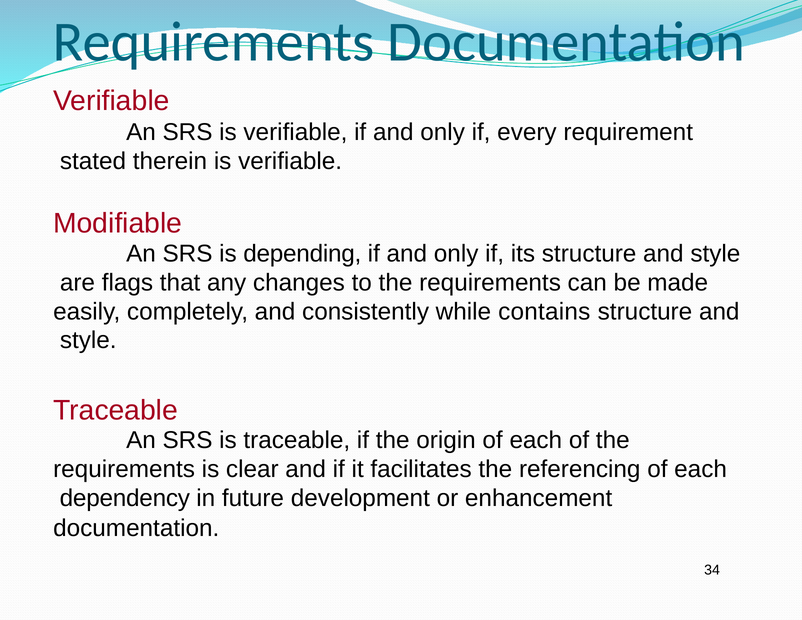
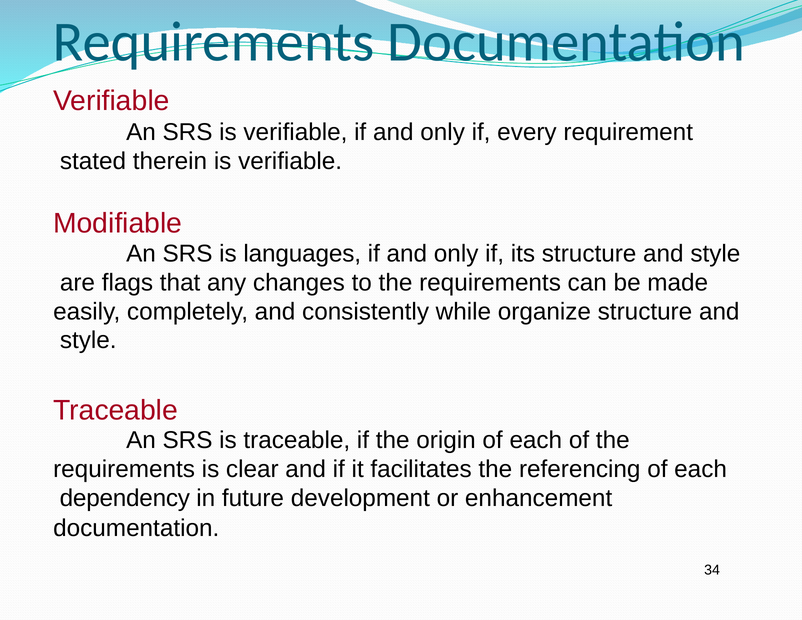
depending: depending -> languages (302, 254)
contains: contains -> organize (544, 311)
